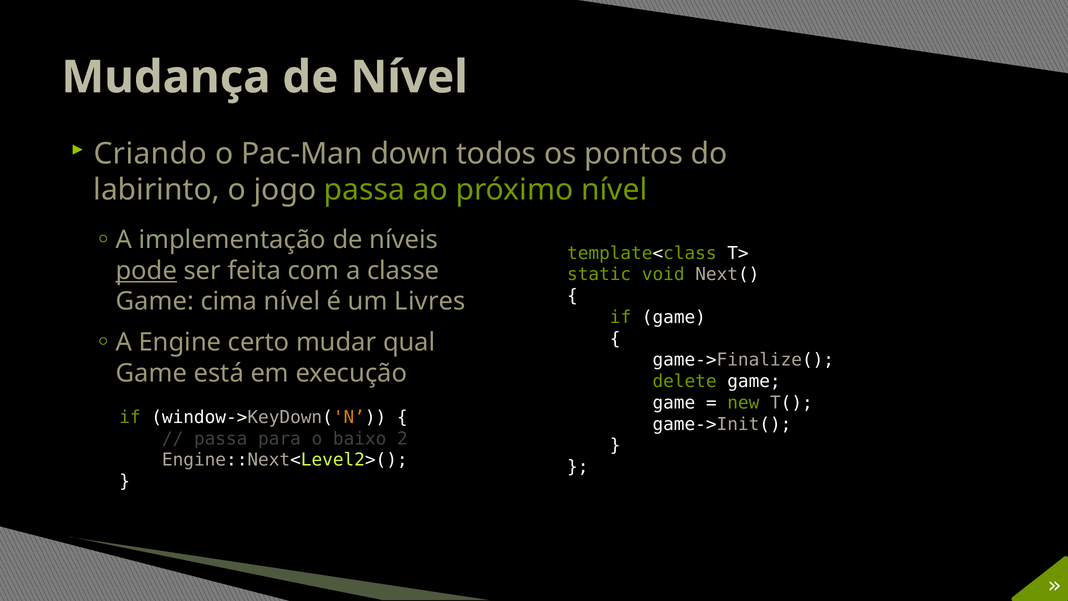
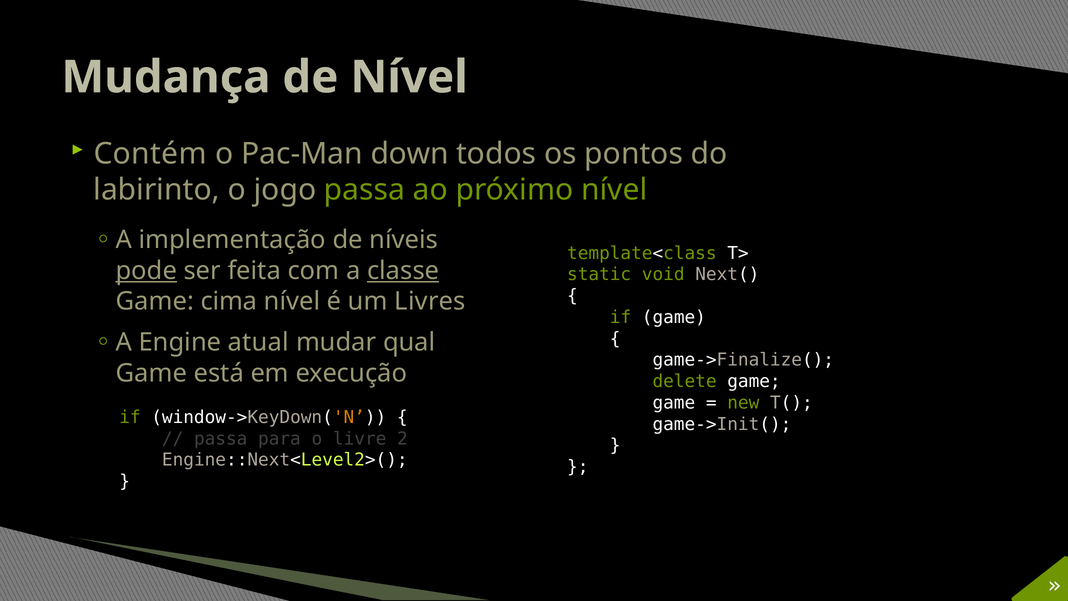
Criando: Criando -> Contém (150, 154)
classe underline: none -> present (403, 271)
certo: certo -> atual (259, 342)
baixo: baixo -> livre (360, 438)
